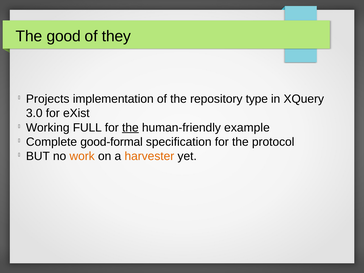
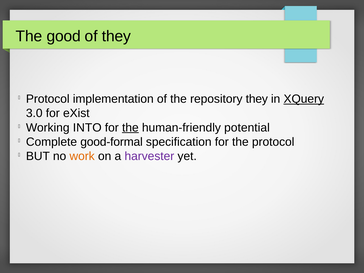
Projects: Projects -> Protocol (48, 99)
repository type: type -> they (257, 99)
XQuery underline: none -> present (304, 99)
FULL: FULL -> INTO (87, 128)
example: example -> potential (247, 128)
harvester colour: orange -> purple (149, 156)
